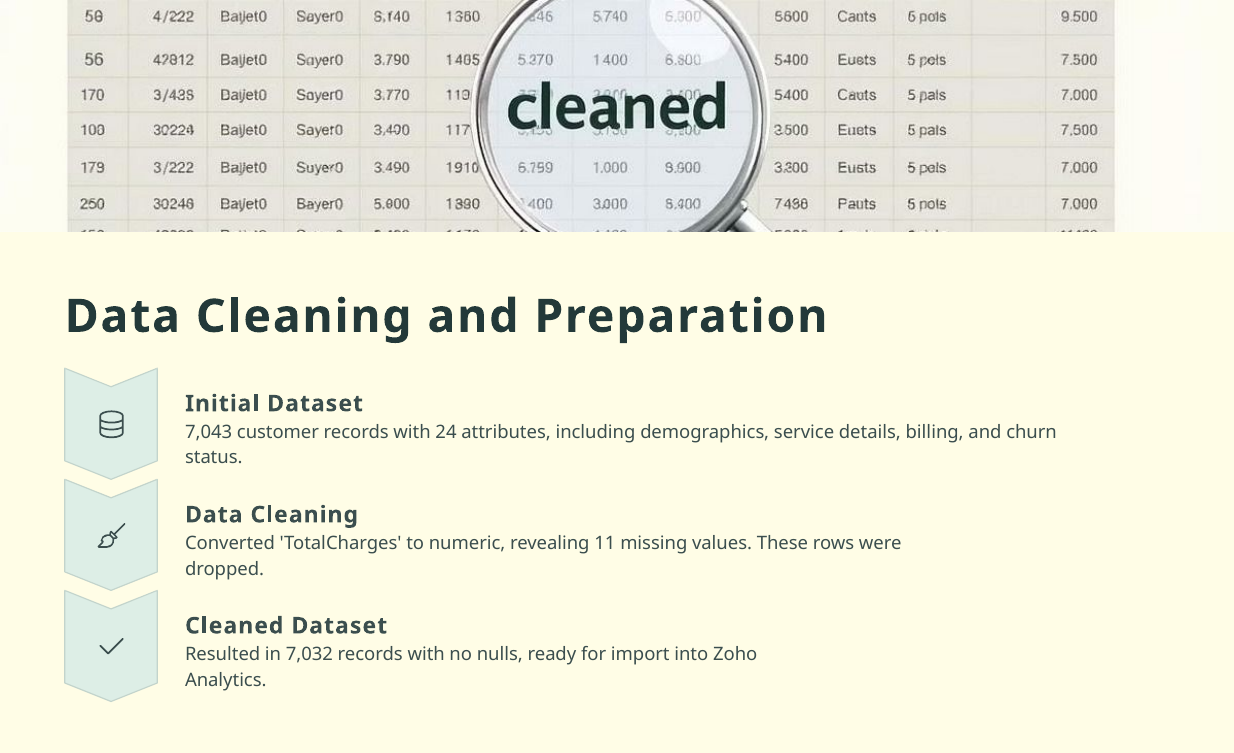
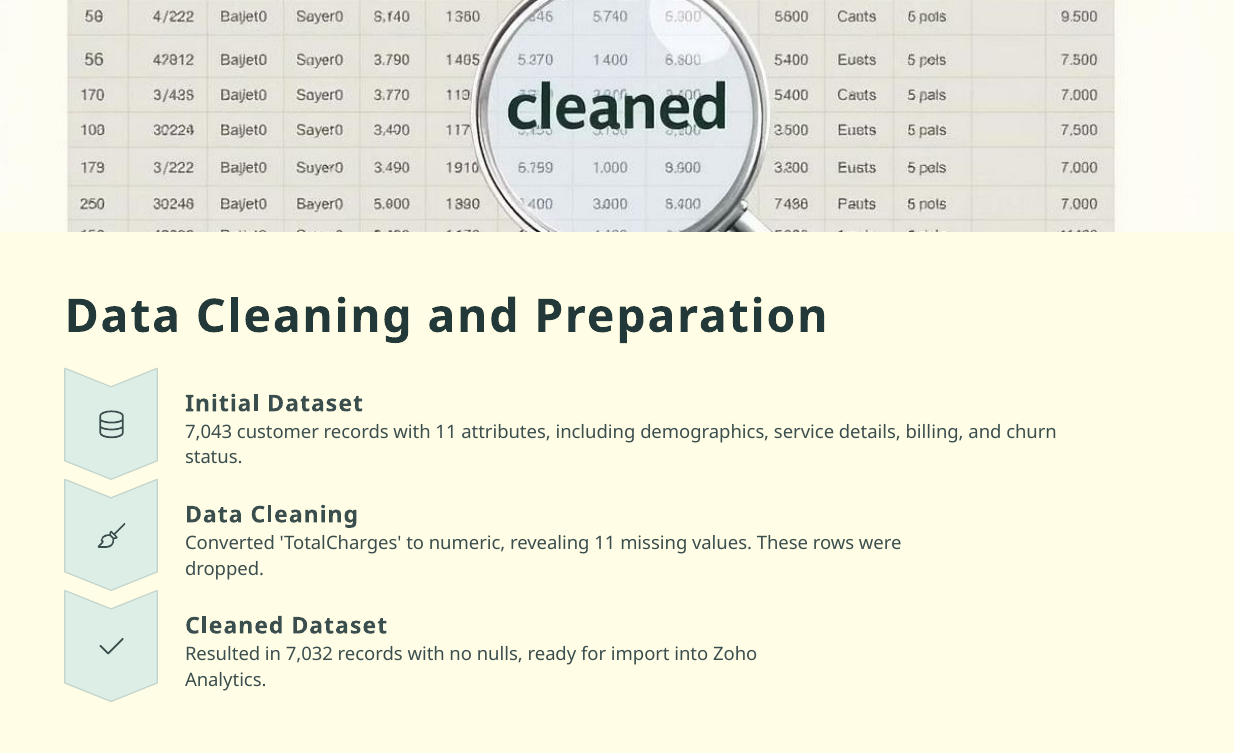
with 24: 24 -> 11 (446, 432)
